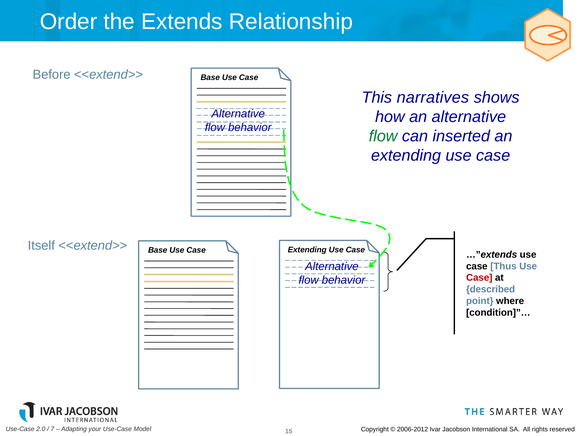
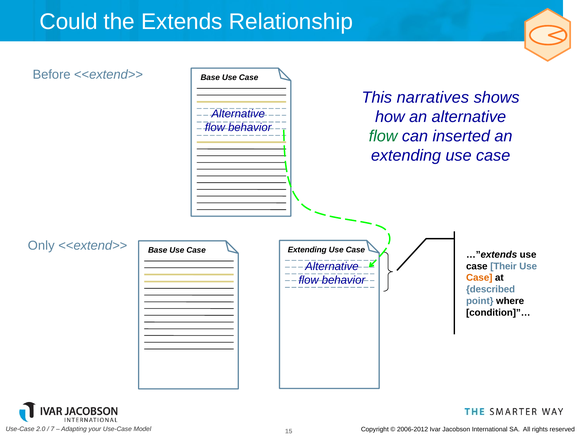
Order: Order -> Could (69, 22)
Itself: Itself -> Only (41, 245)
Thus: Thus -> Their (503, 266)
Case colour: red -> orange (479, 278)
